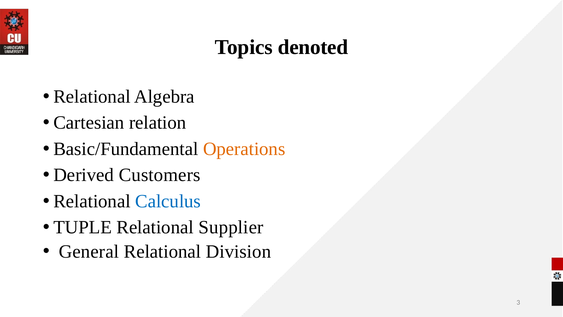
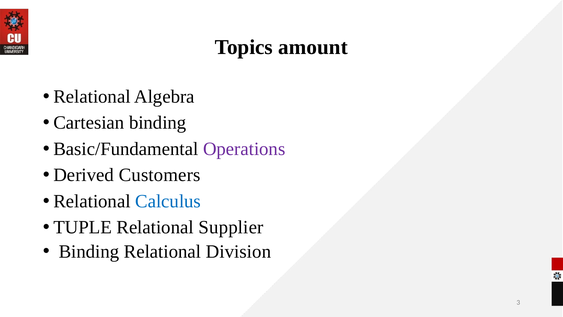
denoted: denoted -> amount (313, 47)
Cartesian relation: relation -> binding (158, 123)
Operations colour: orange -> purple (244, 149)
General: General -> Binding (89, 251)
